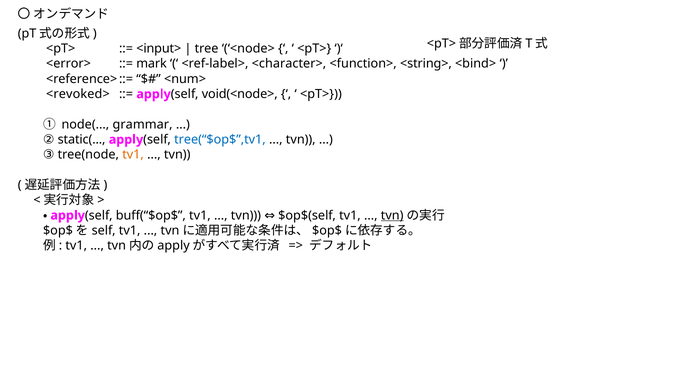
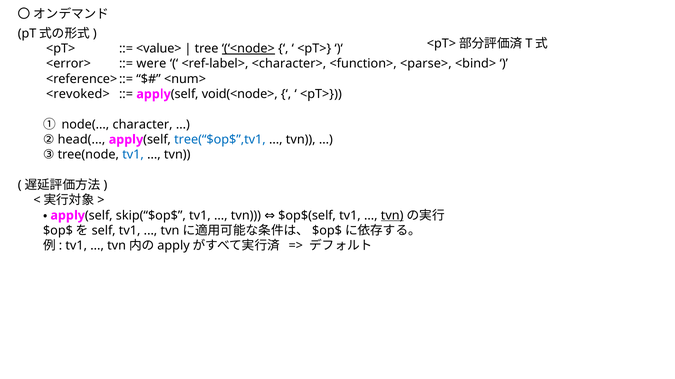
<input>: <input> -> <value> (159, 49)
<node> underline: none -> present (248, 49)
mark: mark -> were (151, 64)
<string>: <string> -> <parse> (426, 64)
grammar: grammar -> character (143, 125)
static(: static( -> head( (81, 140)
tv1 colour: orange -> blue (133, 155)
buff(“$op$: buff(“$op$ -> skip(“$op$ (151, 216)
